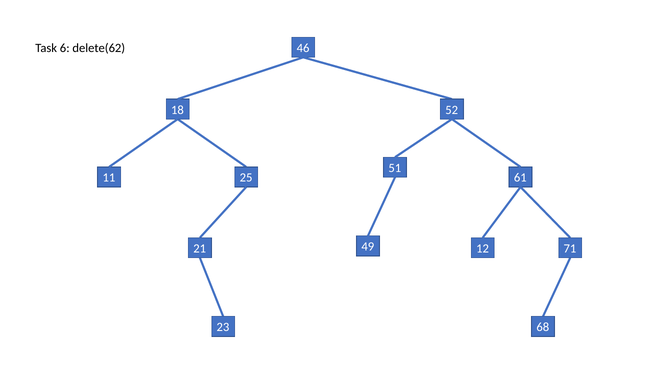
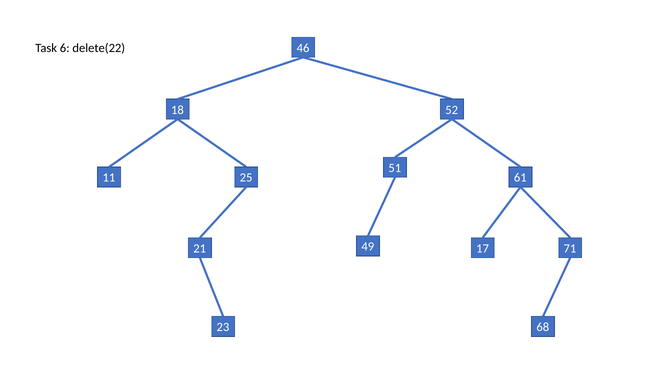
delete(62: delete(62 -> delete(22 (99, 48)
12: 12 -> 17 (483, 249)
